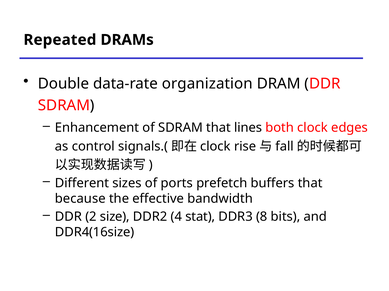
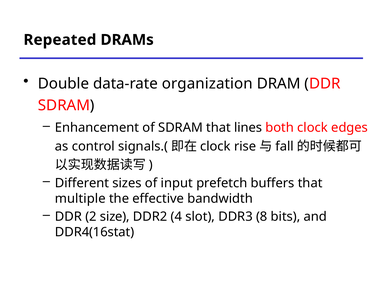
ports: ports -> input (177, 183)
because: because -> multiple (80, 199)
stat: stat -> slot (200, 217)
DDR4(16size: DDR4(16size -> DDR4(16stat (95, 233)
